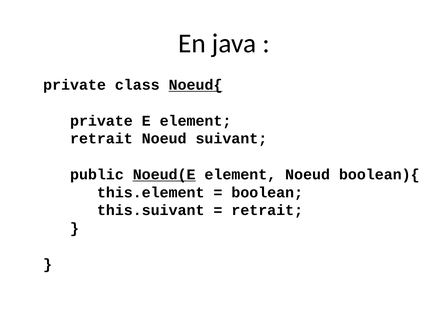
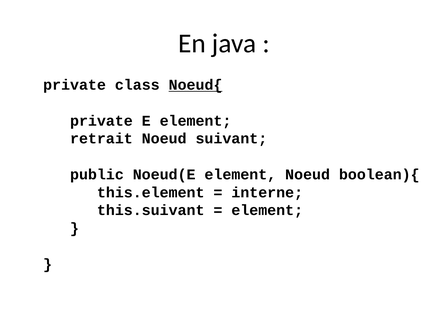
Noeud(E underline: present -> none (164, 175)
boolean: boolean -> interne (267, 192)
retrait: retrait -> element (267, 210)
